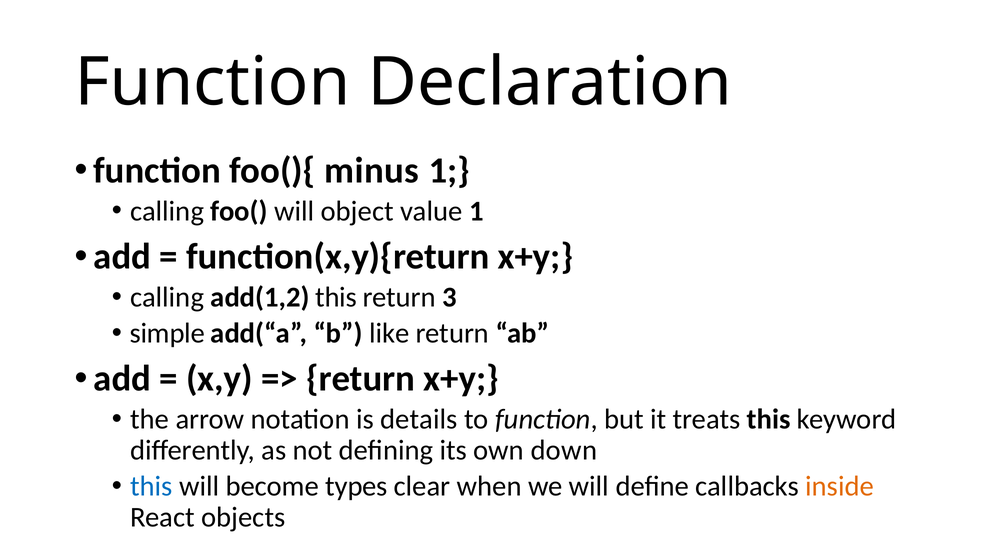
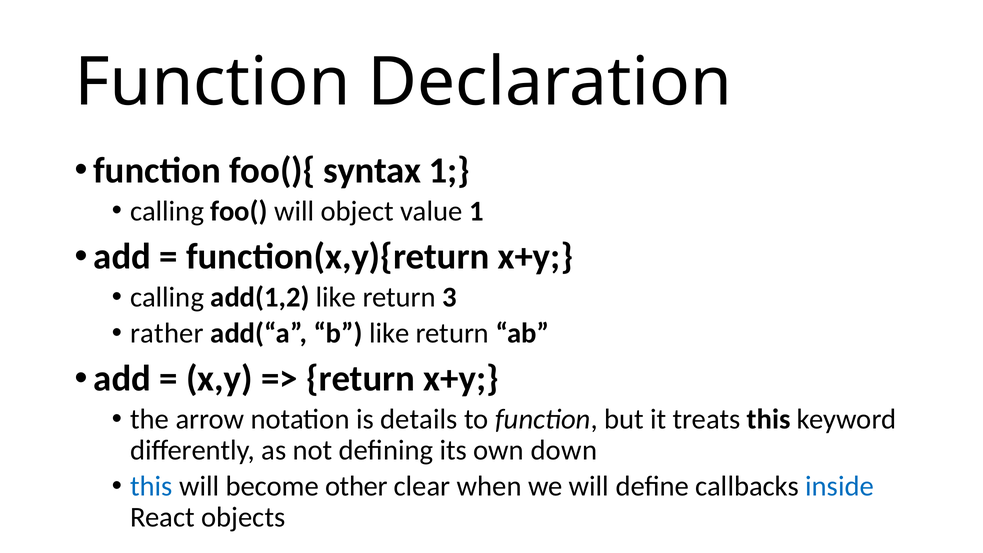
minus: minus -> syntax (372, 171)
add(1,2 this: this -> like (336, 297)
simple: simple -> rather (167, 333)
types: types -> other (357, 486)
inside colour: orange -> blue (840, 486)
